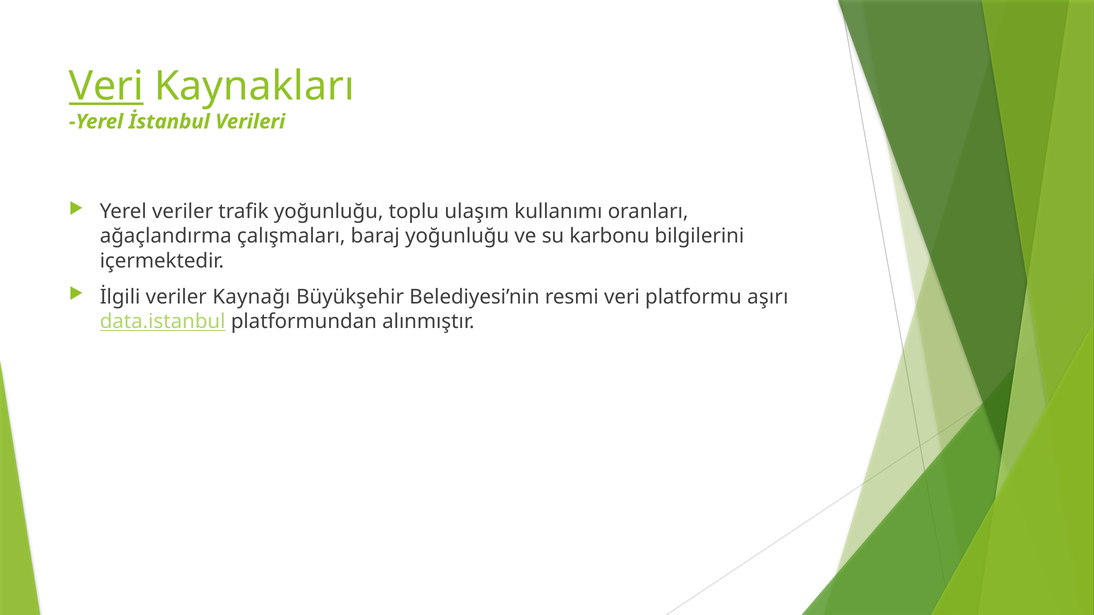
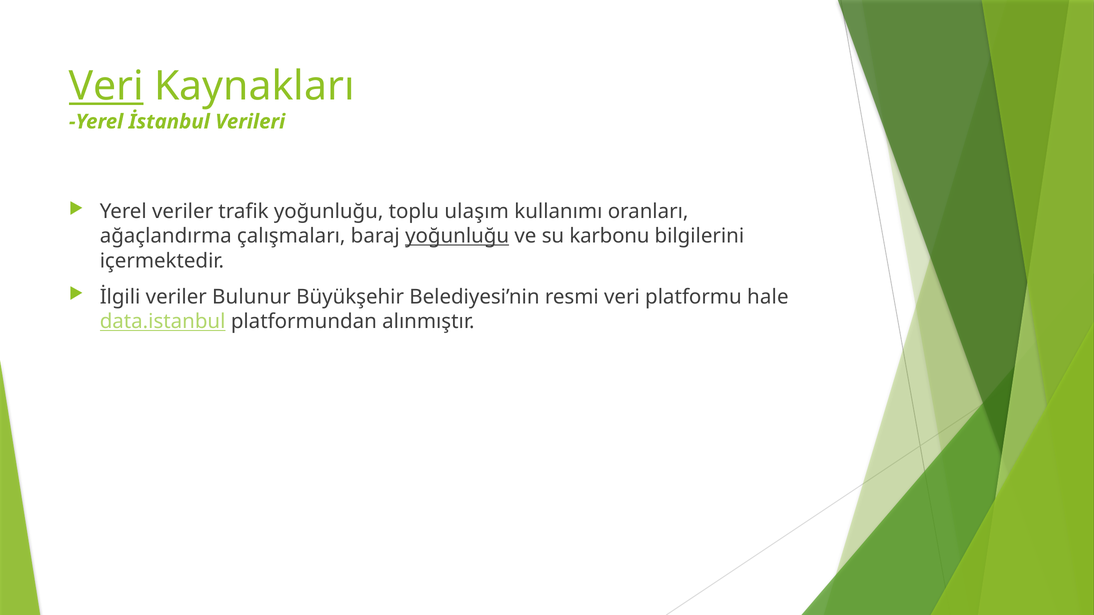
yoğunluğu underline: none -> present (457, 236)
Kaynağı: Kaynağı -> Bulunur (251, 297)
aşırı: aşırı -> hale (768, 297)
